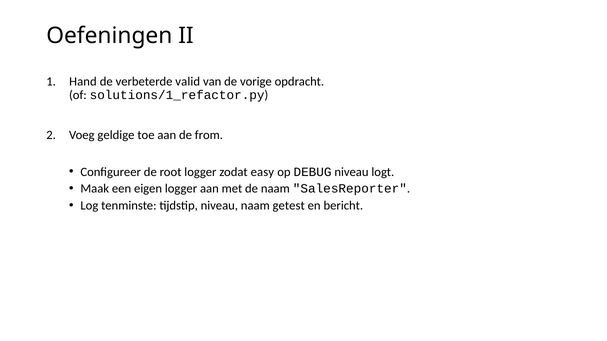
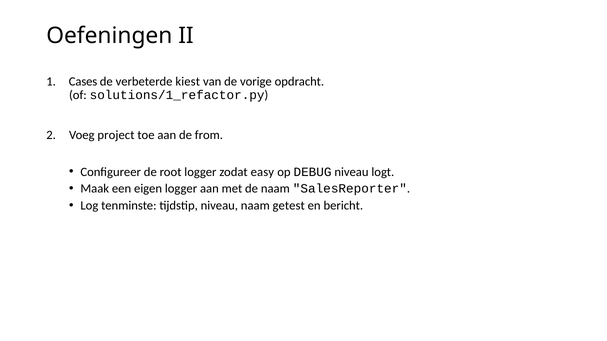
Hand: Hand -> Cases (83, 82)
valid: valid -> kiest (188, 82)
geldige: geldige -> project (116, 135)
